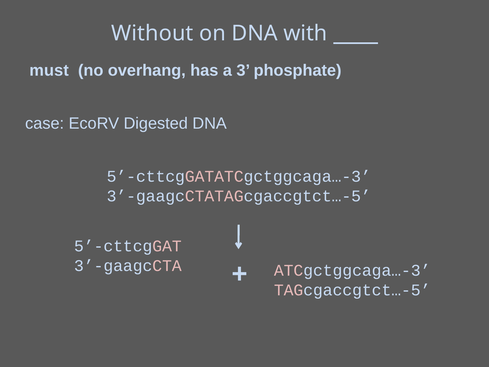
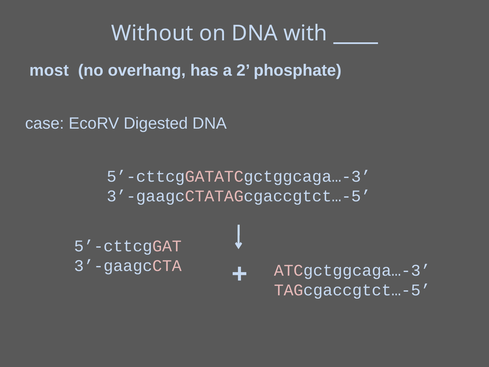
must: must -> most (49, 70)
3: 3 -> 2 (243, 70)
